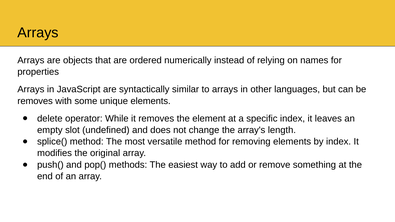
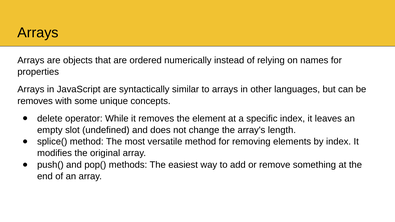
unique elements: elements -> concepts (151, 101)
